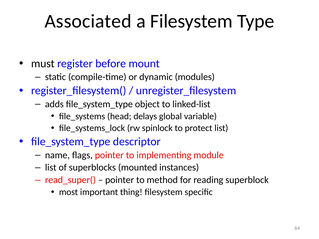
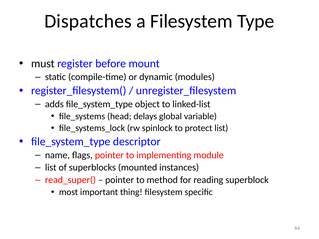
Associated: Associated -> Dispatches (88, 21)
